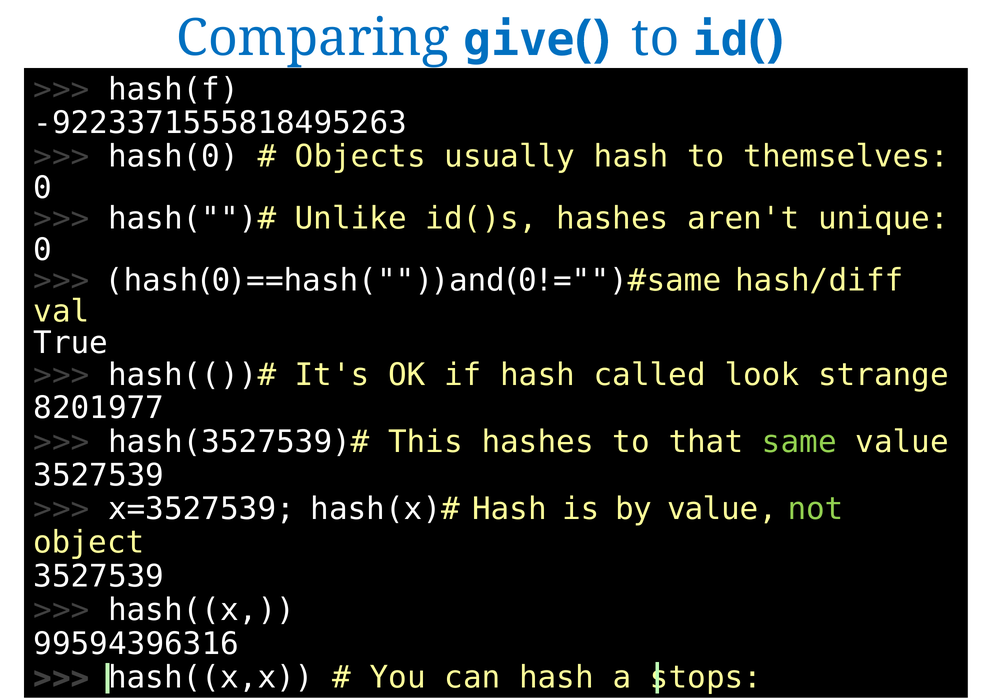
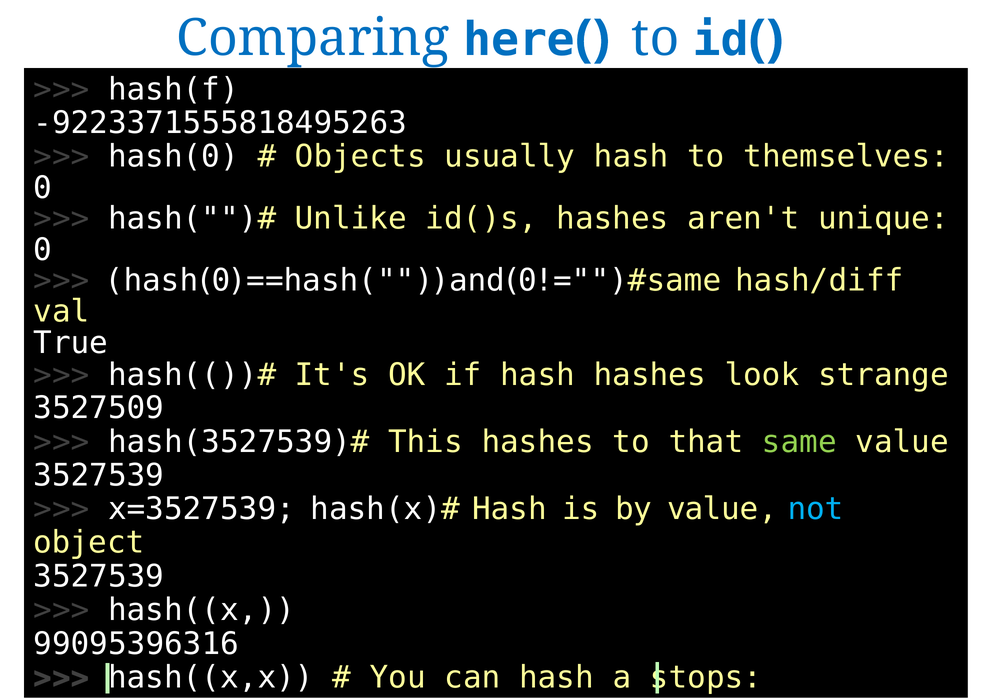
give: give -> here (519, 40)
hash called: called -> hashes (650, 375)
8201977: 8201977 -> 3527509 (99, 409)
not colour: light green -> light blue (816, 510)
99594396316: 99594396316 -> 99095396316 (136, 644)
